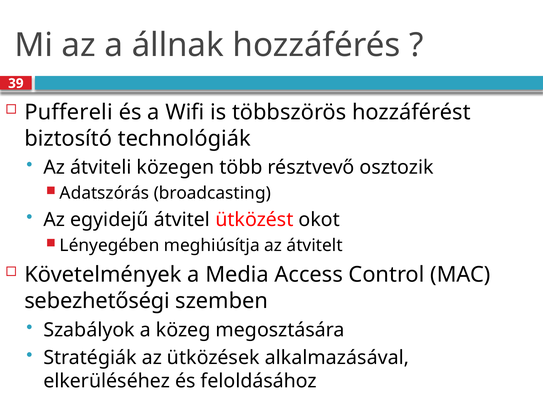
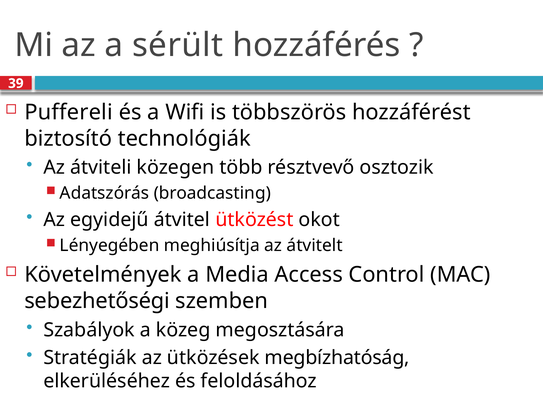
állnak: állnak -> sérült (178, 45)
alkalmazásával: alkalmazásával -> megbízhatóság (337, 358)
